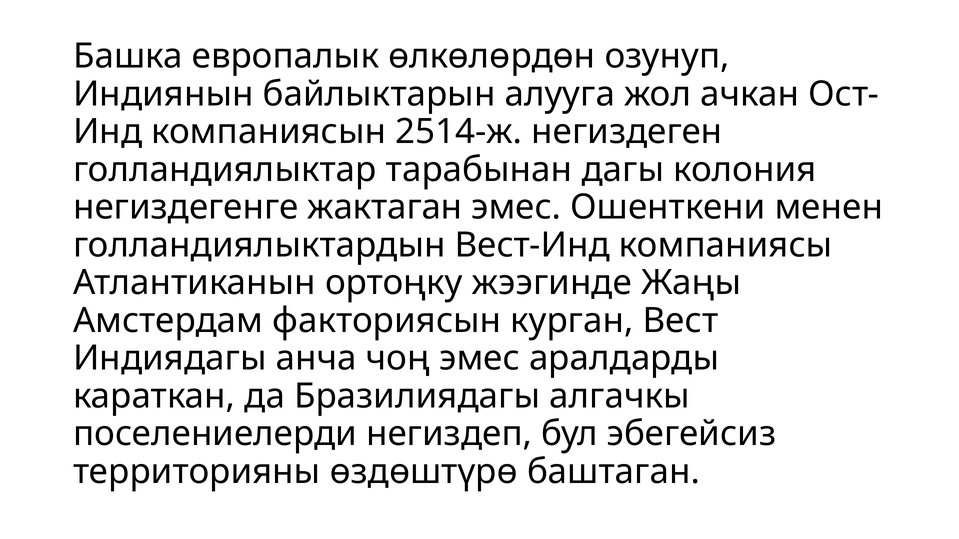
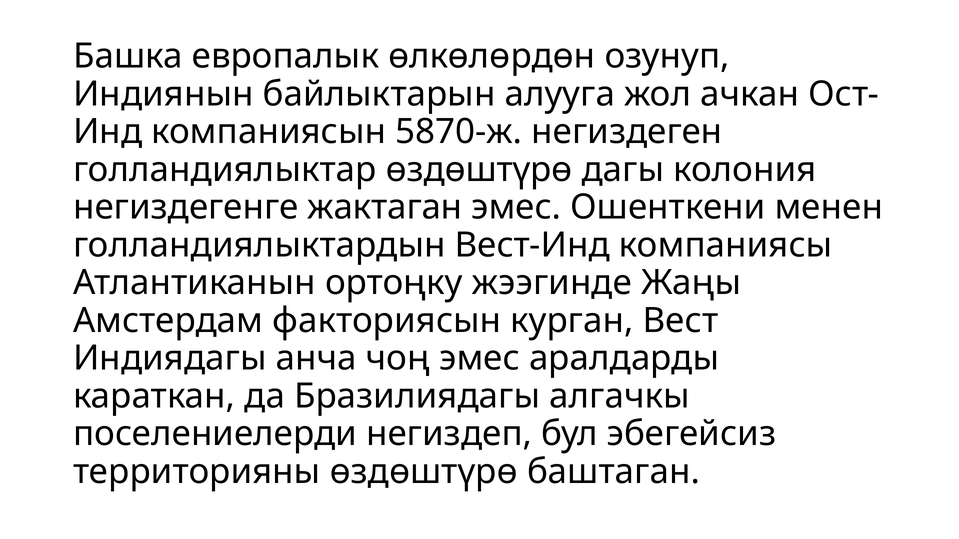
2514-ж: 2514-ж -> 5870-ж (459, 132)
голландиялыктар тарабынан: тарабынан -> өздөштүрө (479, 170)
